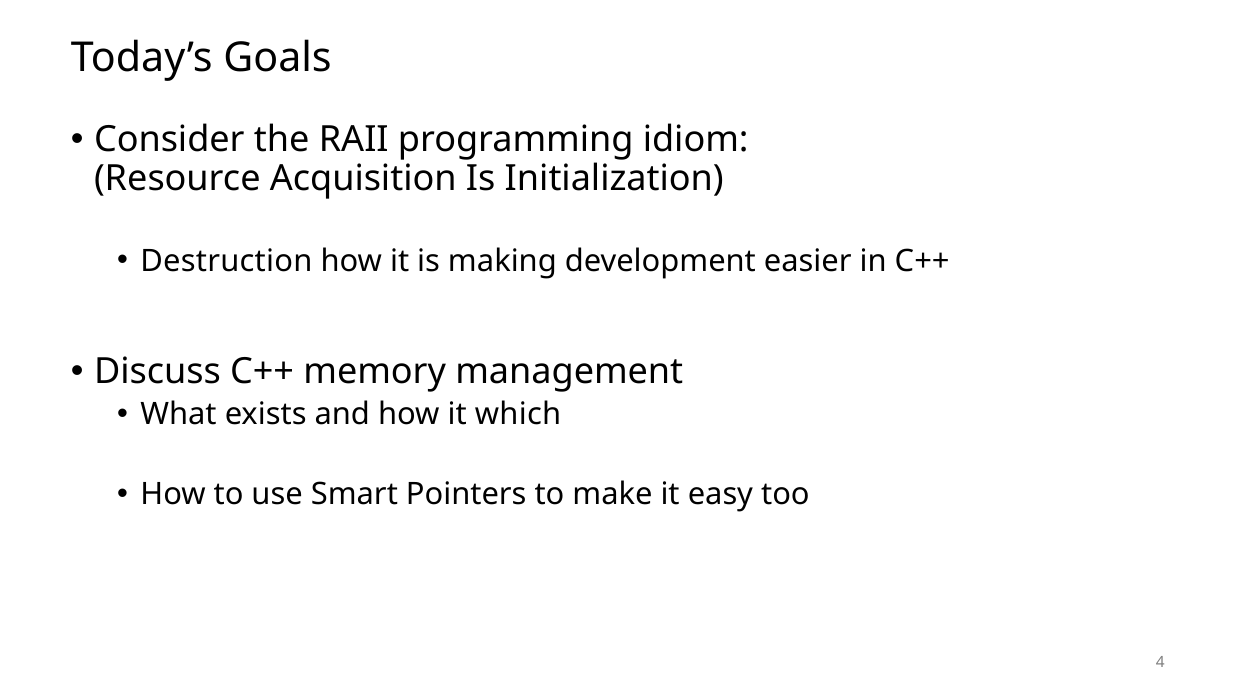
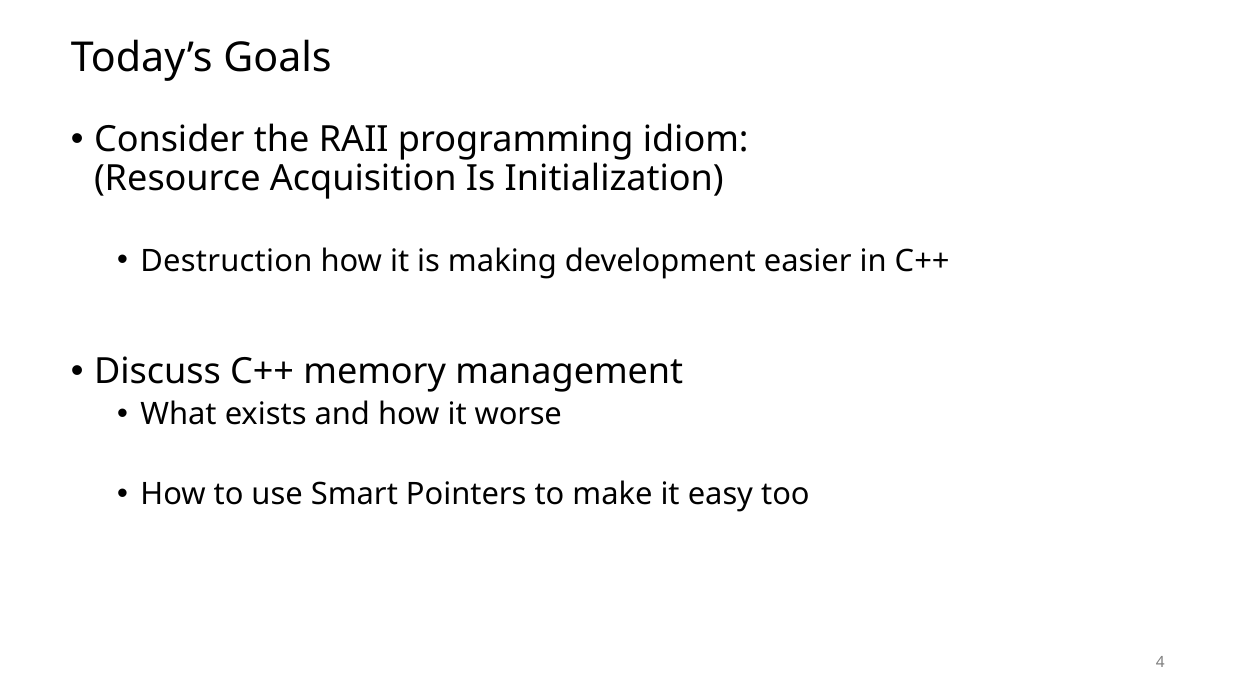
which: which -> worse (518, 415)
